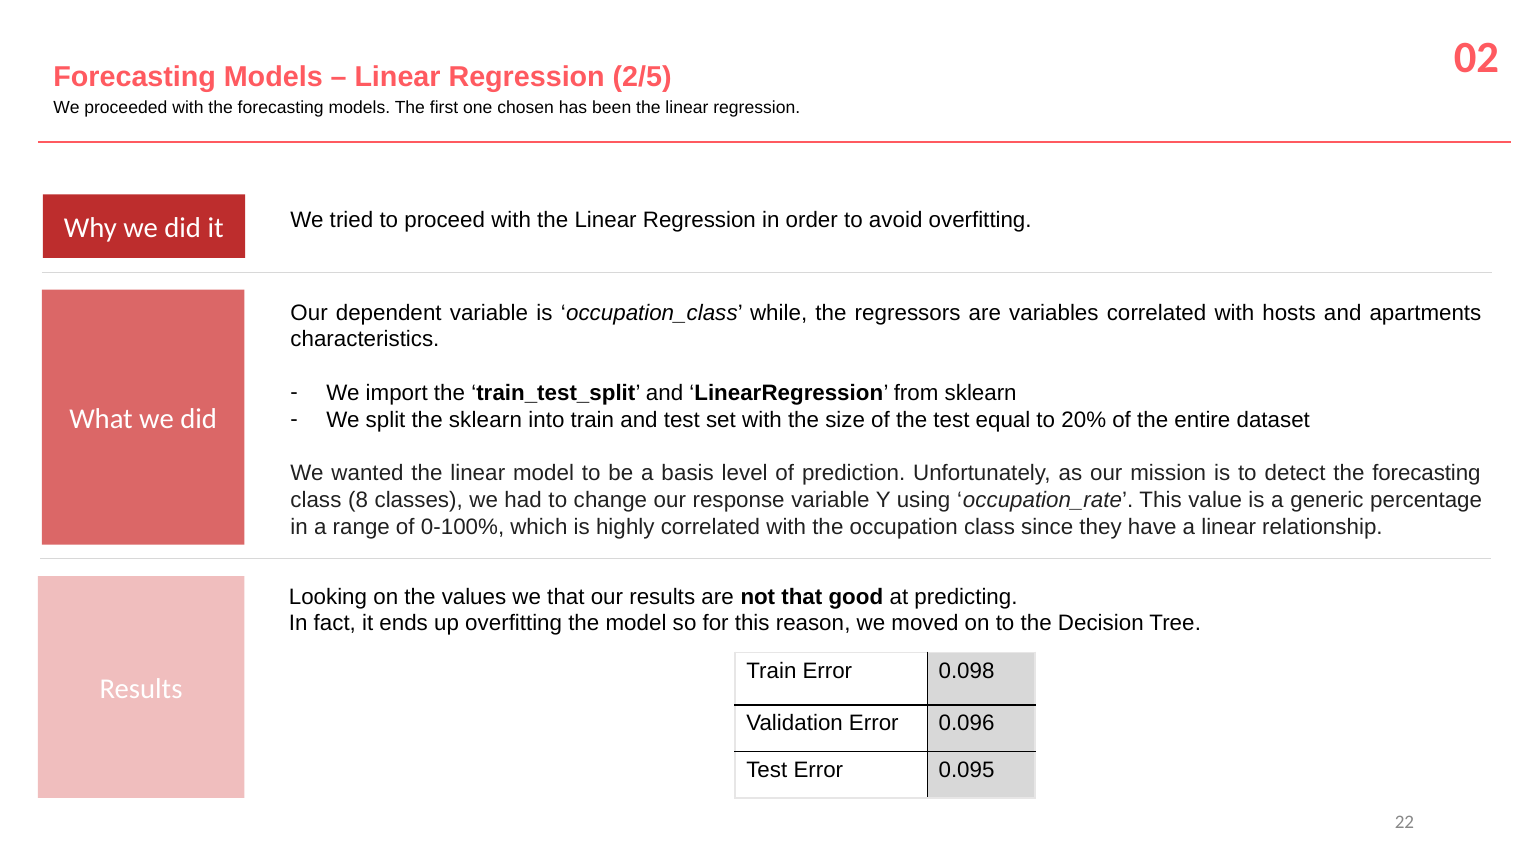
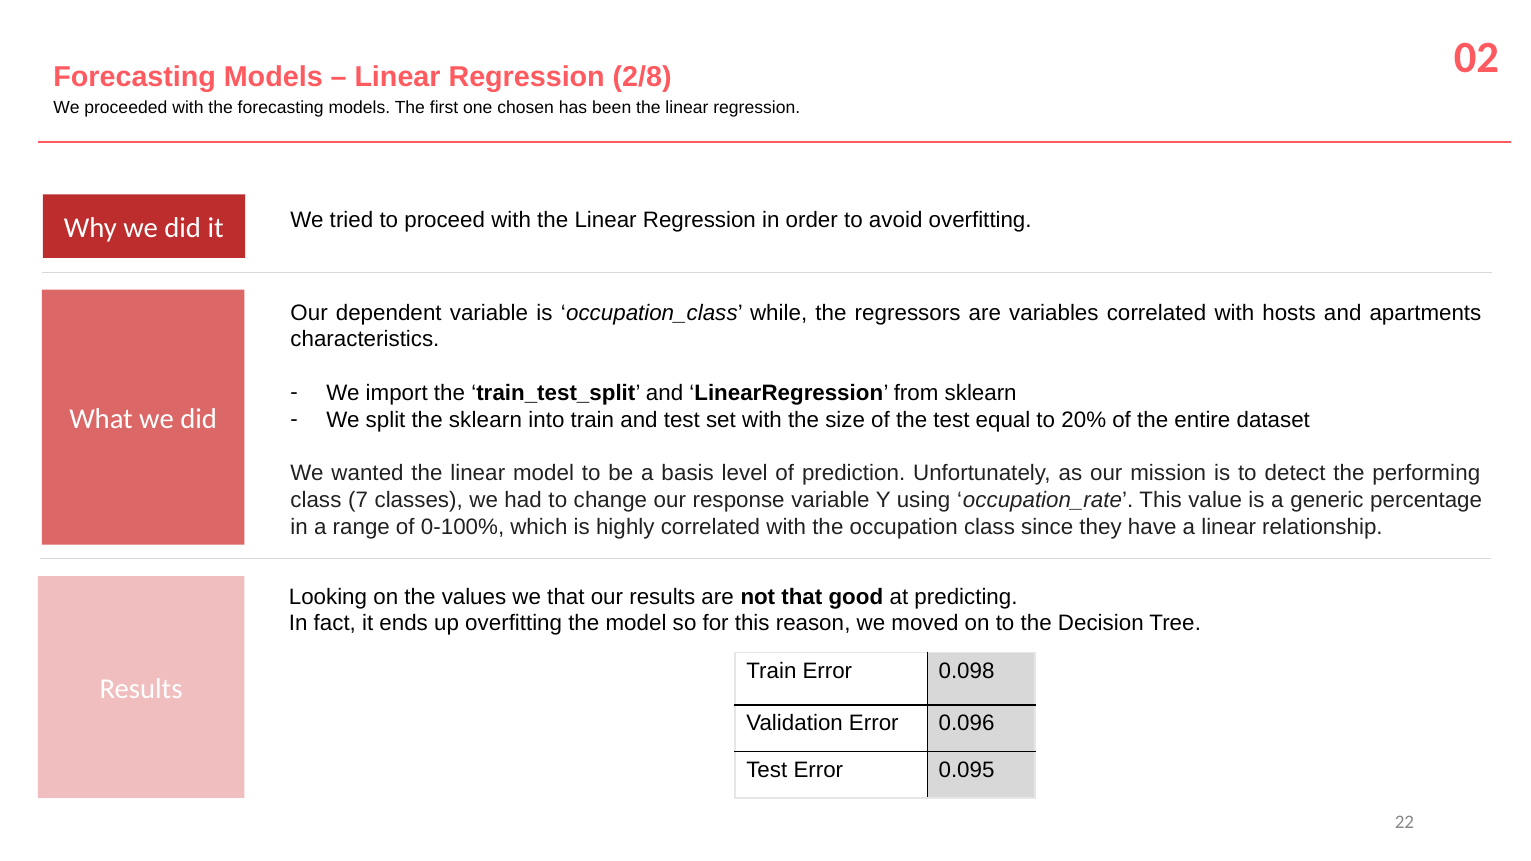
2/5: 2/5 -> 2/8 (642, 77)
detect the forecasting: forecasting -> performing (1426, 474)
8: 8 -> 7 (358, 500)
